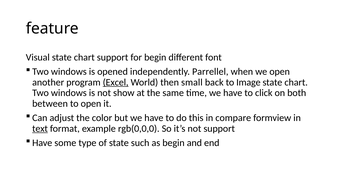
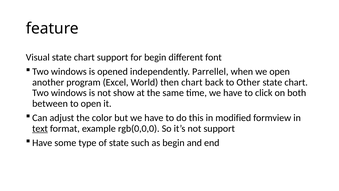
Excel underline: present -> none (116, 82)
then small: small -> chart (192, 82)
Image: Image -> Other (248, 82)
compare: compare -> modified (233, 118)
